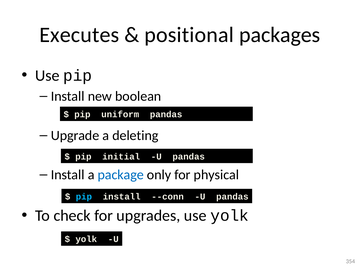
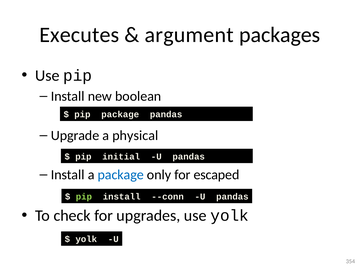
positional: positional -> argument (189, 35)
pip uniform: uniform -> package (120, 114)
deleting: deleting -> physical (135, 135)
physical: physical -> escaped (216, 175)
pip colour: light blue -> light green (84, 197)
